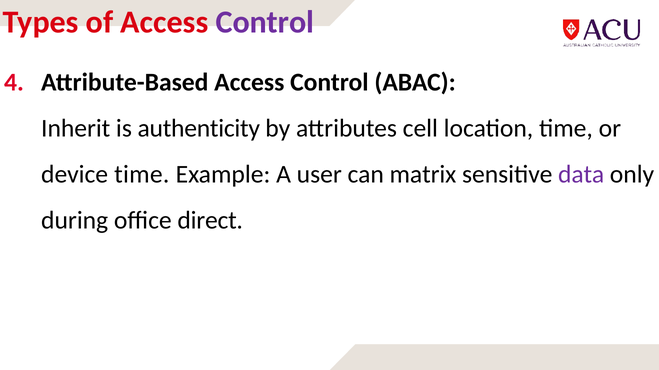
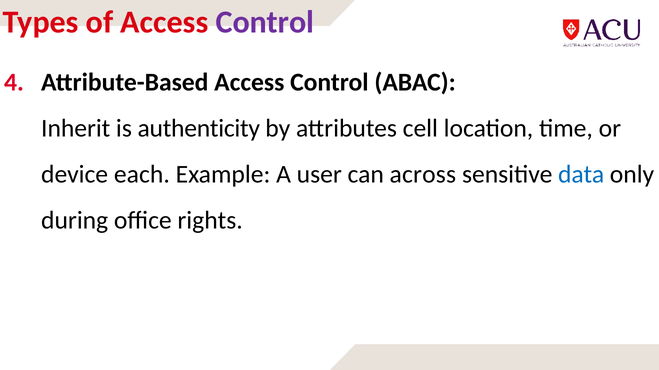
device time: time -> each (142, 175)
matrix: matrix -> across (423, 175)
data colour: purple -> blue (581, 175)
direct: direct -> rights (210, 221)
